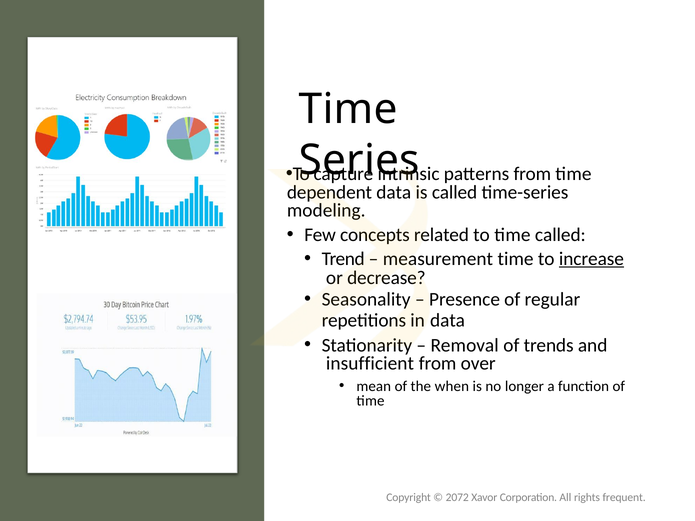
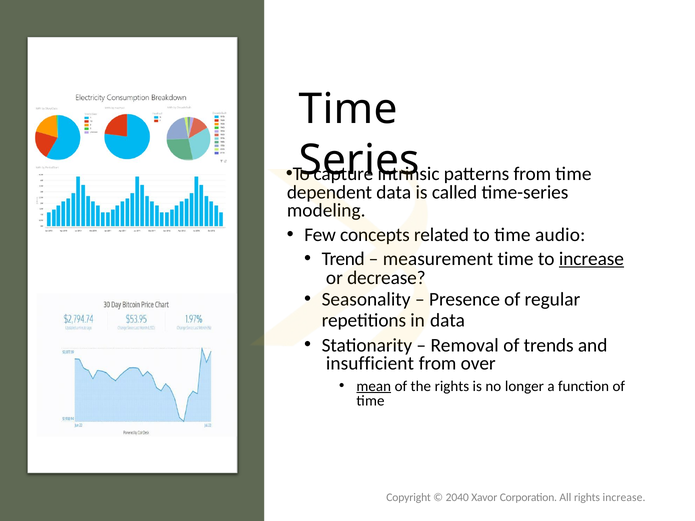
time called: called -> audio (560, 235)
mean underline: none -> present (374, 386)
the when: when -> rights (452, 386)
2072: 2072 -> 2040 (457, 498)
rights frequent: frequent -> increase (624, 498)
